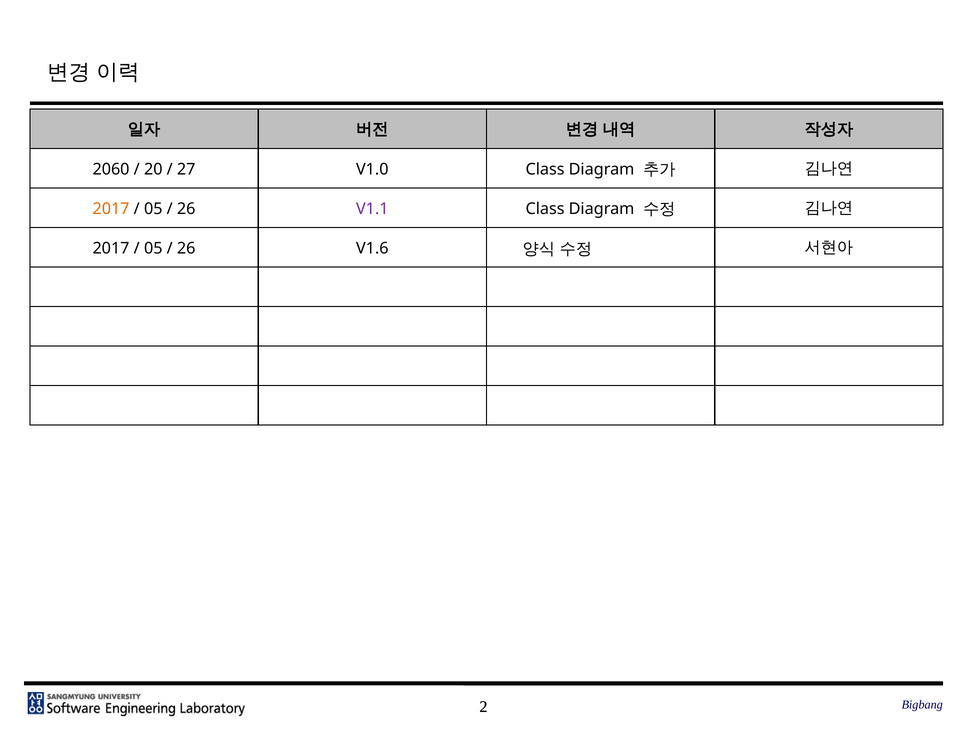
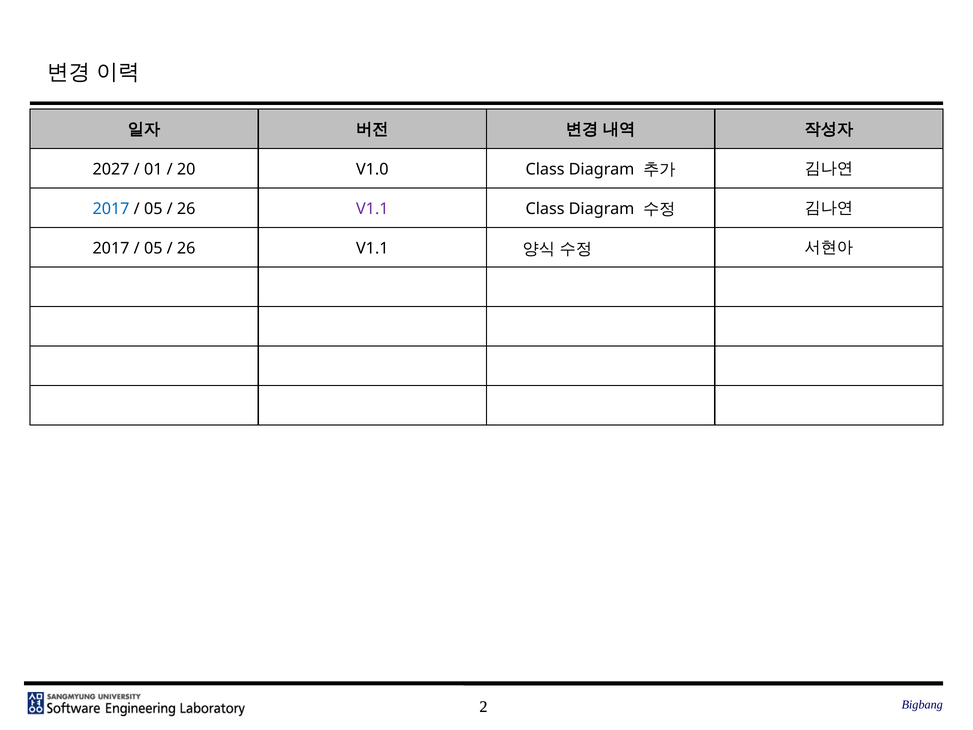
2060: 2060 -> 2027 (111, 169)
20: 20 -> 01 (153, 169)
27: 27 -> 20 (186, 169)
2017 colour: orange -> blue (111, 209)
V1.6: V1.6 -> V1.1 (372, 248)
